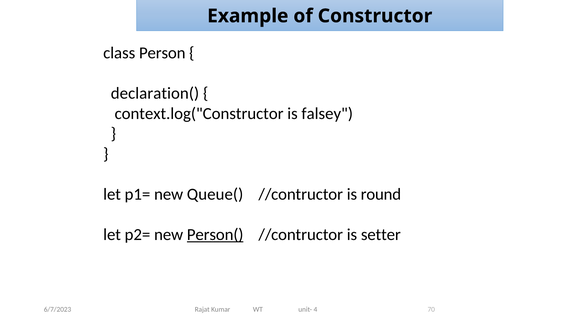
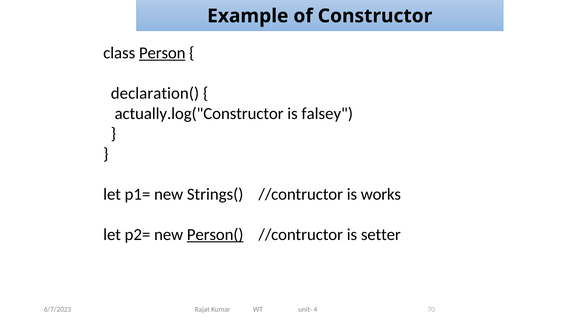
Person underline: none -> present (162, 53)
context.log("Constructor: context.log("Constructor -> actually.log("Constructor (199, 113)
Queue(: Queue( -> Strings( (215, 194)
round: round -> works (381, 194)
